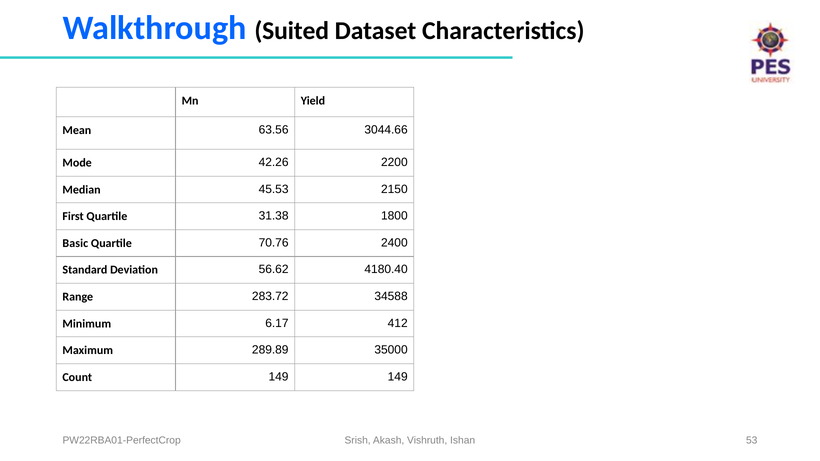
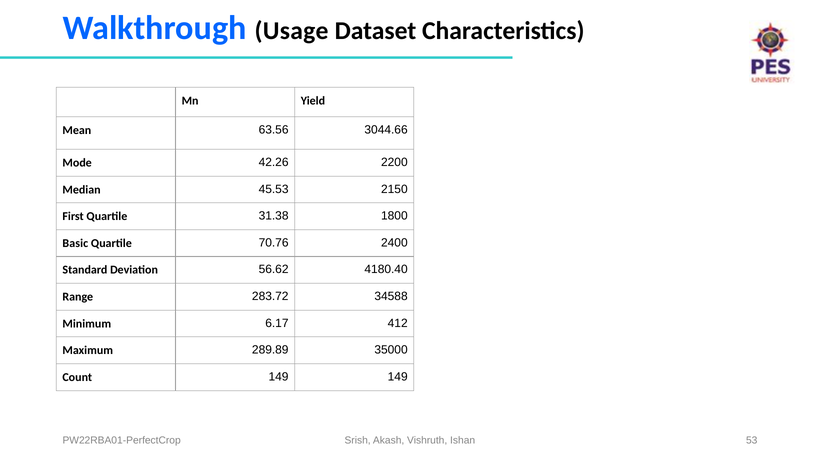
Suited: Suited -> Usage (292, 31)
